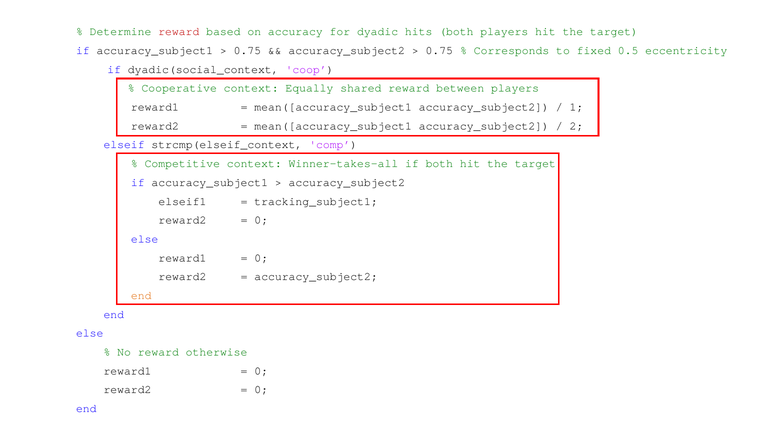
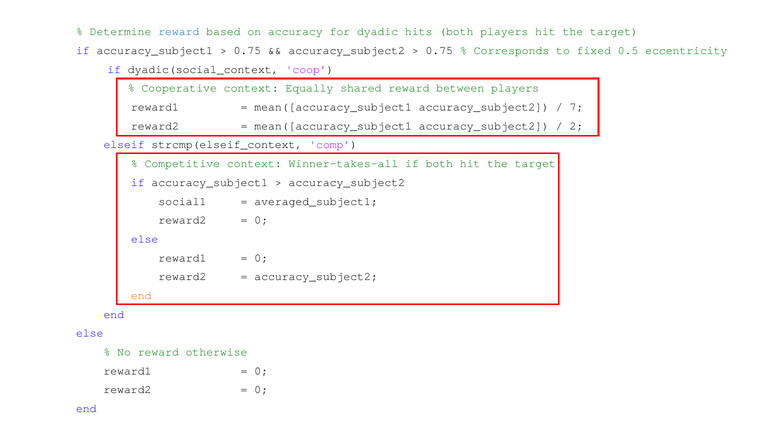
reward colour: red -> blue (179, 32)
1: 1 -> 7 (576, 107)
elseif1: elseif1 -> social1 (182, 201)
tracking_subject1: tracking_subject1 -> averaged_subject1 (316, 201)
